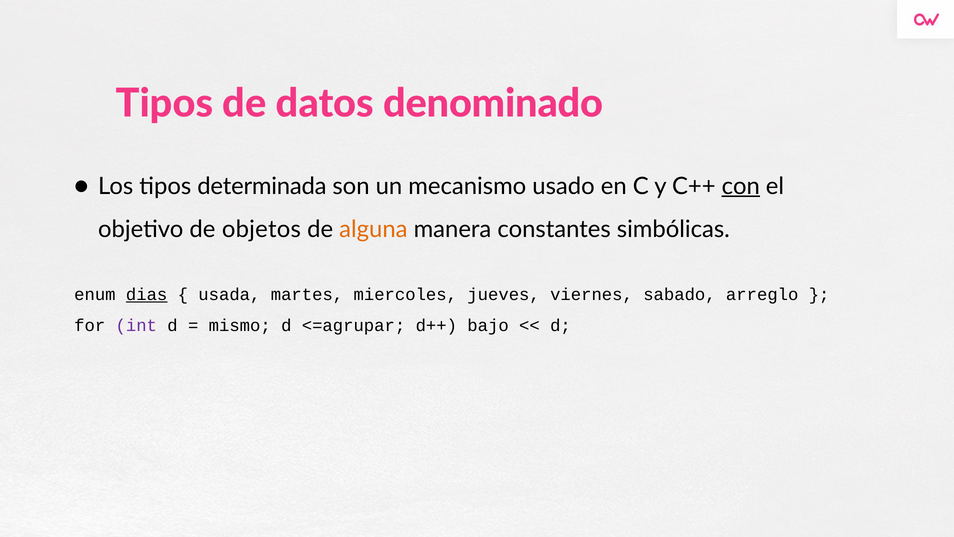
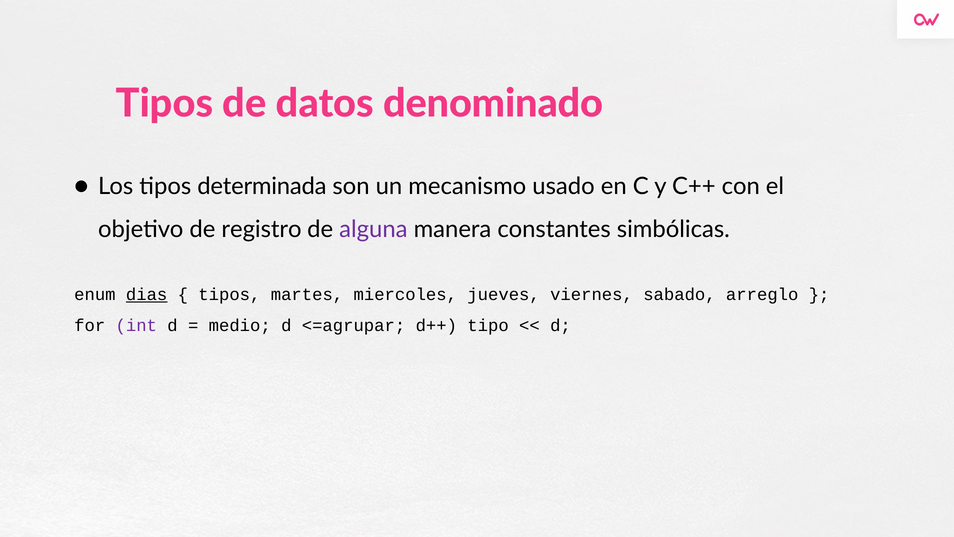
con underline: present -> none (741, 186)
objetos: objetos -> registro (262, 229)
alguna colour: orange -> purple (373, 229)
usada: usada -> tipos (229, 294)
mismo: mismo -> medio (240, 325)
bajo: bajo -> tipo (488, 325)
